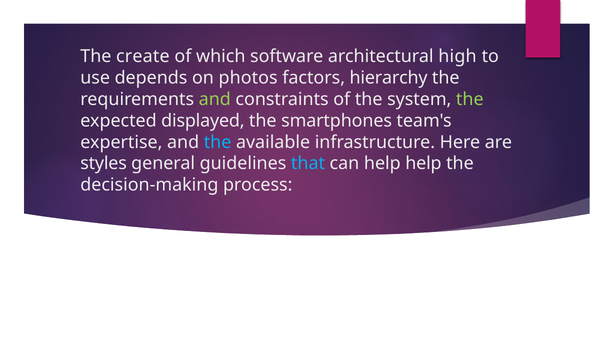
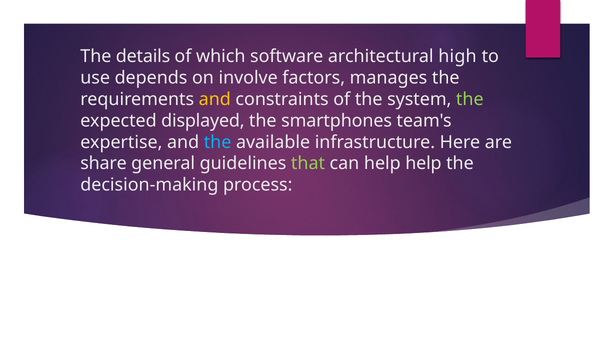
create: create -> details (143, 56)
photos: photos -> involve (248, 78)
hierarchy: hierarchy -> manages (388, 78)
and colour: light green -> yellow (215, 99)
styles: styles -> share (104, 164)
that colour: light blue -> light green (308, 164)
